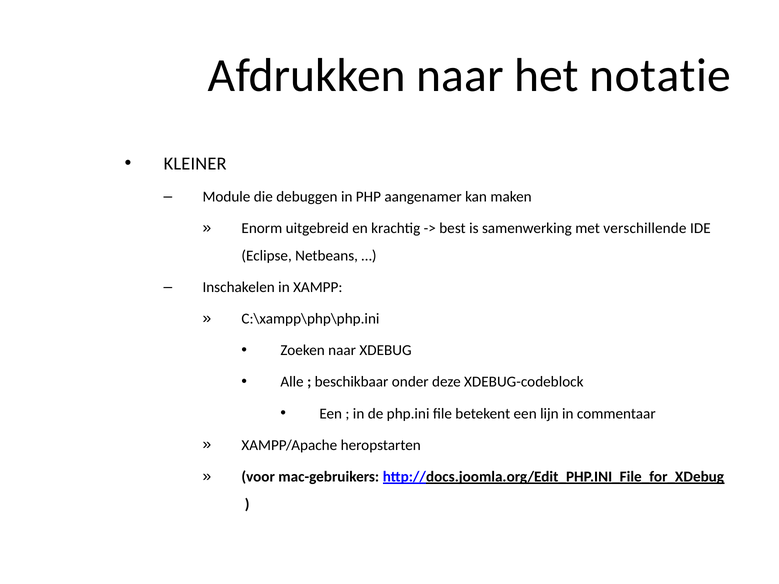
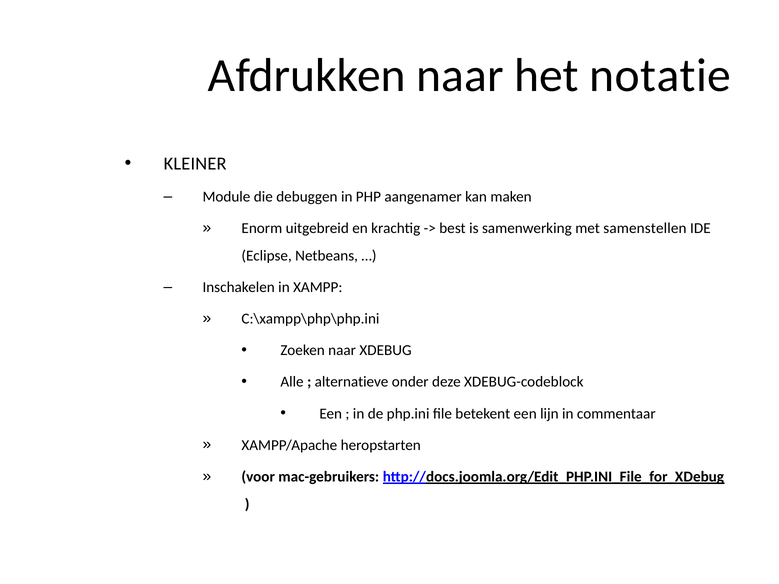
verschillende: verschillende -> samenstellen (645, 228)
beschikbaar: beschikbaar -> alternatieve (352, 382)
